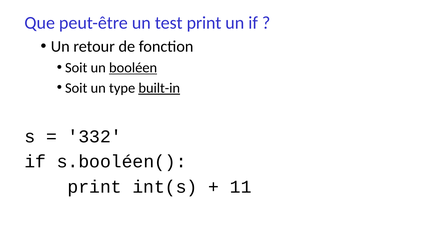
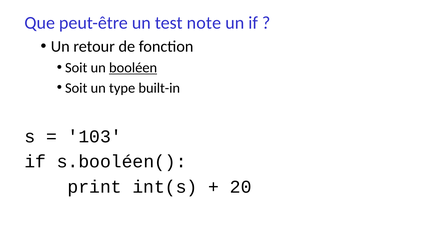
test print: print -> note (204, 23)
built-in underline: present -> none (159, 88)
332: 332 -> 103 (95, 137)
11: 11 -> 20 (241, 187)
